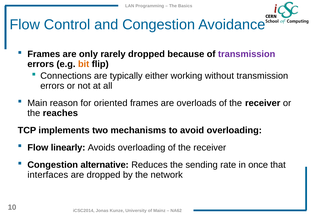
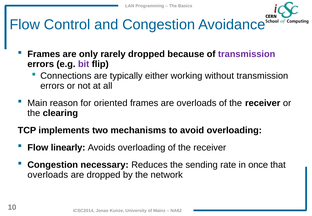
bit colour: orange -> purple (84, 64)
reaches: reaches -> clearing (60, 113)
alternative: alternative -> necessary (105, 165)
interfaces: interfaces -> overloads (48, 175)
